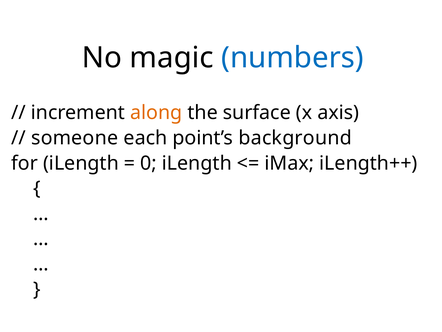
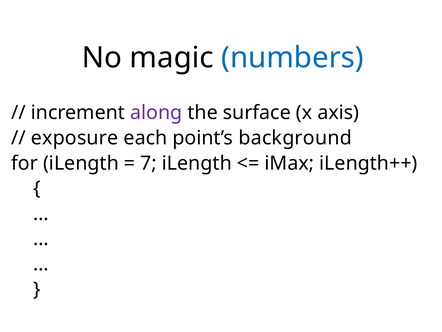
along colour: orange -> purple (156, 113)
someone: someone -> exposure (75, 138)
0: 0 -> 7 (149, 163)
